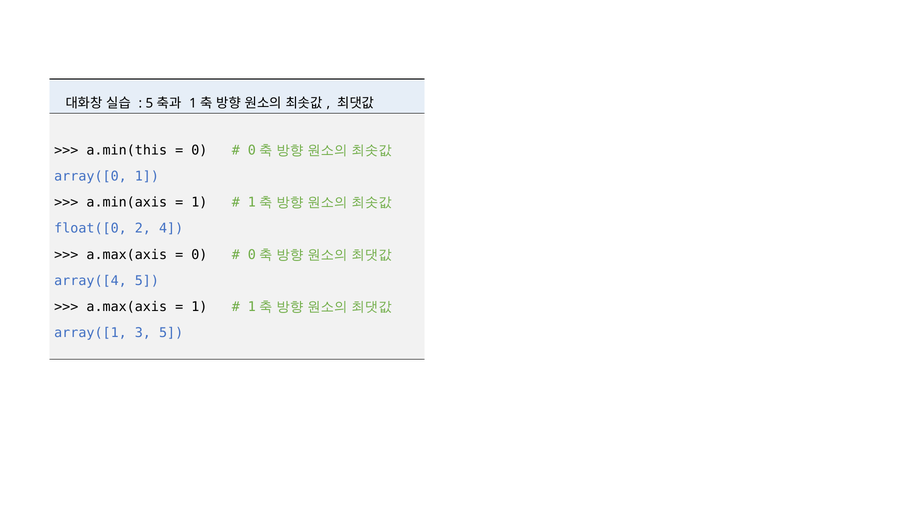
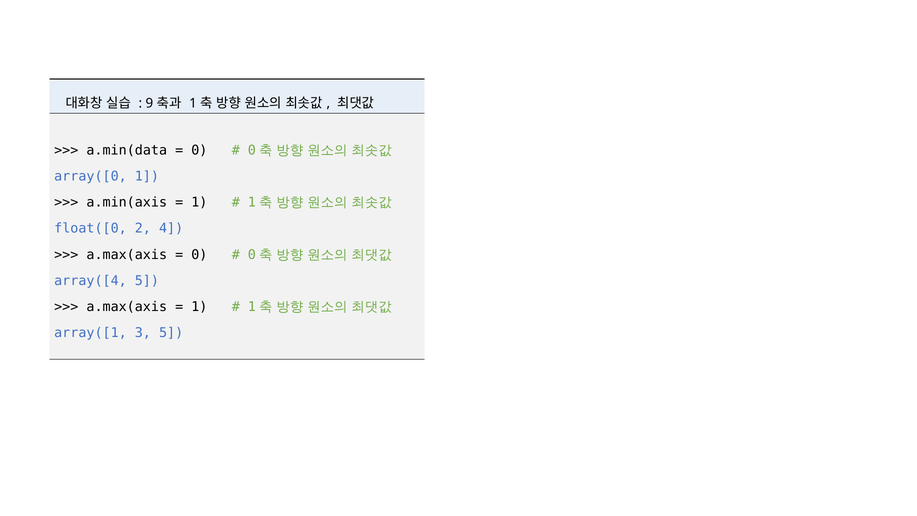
5: 5 -> 9 (149, 103)
a.min(this: a.min(this -> a.min(data (127, 150)
